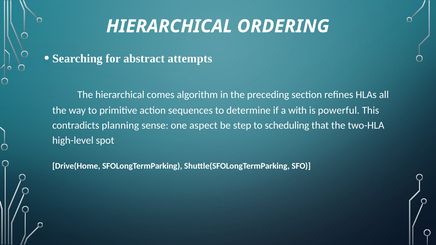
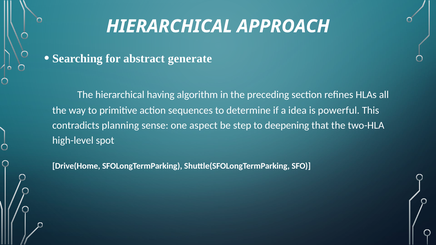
ORDERING: ORDERING -> APPROACH (283, 26)
attempts: attempts -> generate (190, 59)
comes: comes -> having (161, 95)
with: with -> idea (297, 110)
scheduling: scheduling -> deepening (287, 125)
